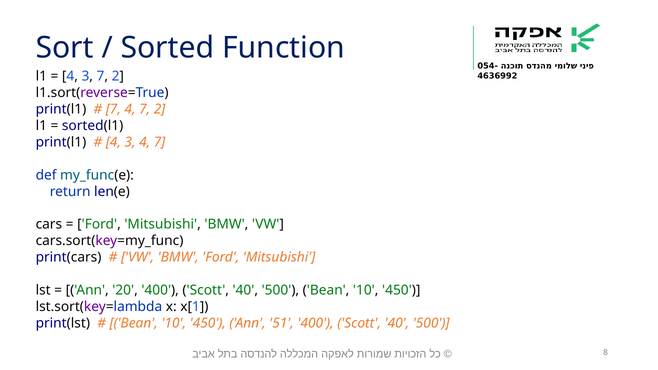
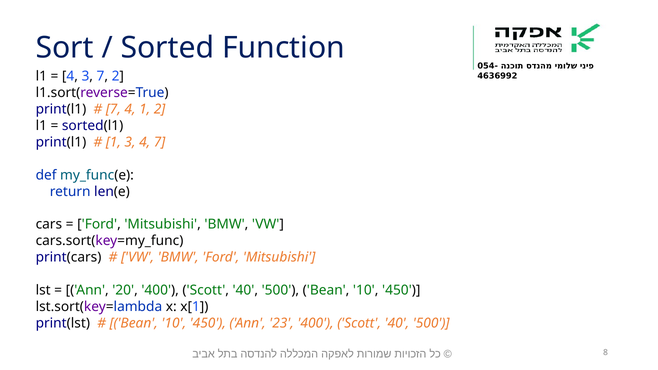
7 4 7: 7 -> 1 (145, 109)
4: 4 -> 1 (113, 142)
51: 51 -> 23 (282, 323)
